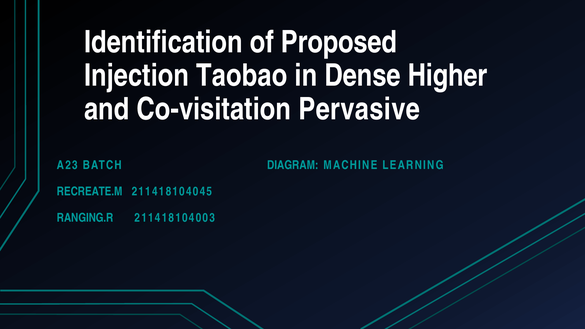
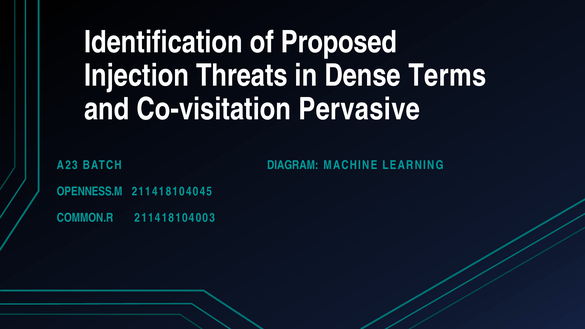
Taobao: Taobao -> Threats (242, 76)
Higher: Higher -> Terms (447, 76)
RECREATE.M: RECREATE.M -> OPENNESS.M (90, 192)
RANGING.R: RANGING.R -> COMMON.R (85, 218)
